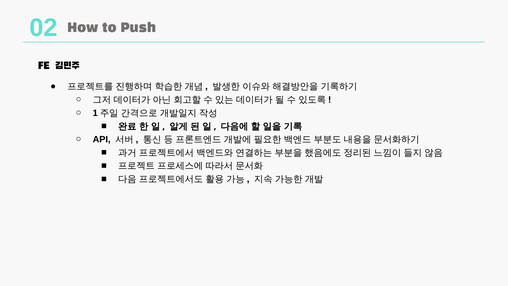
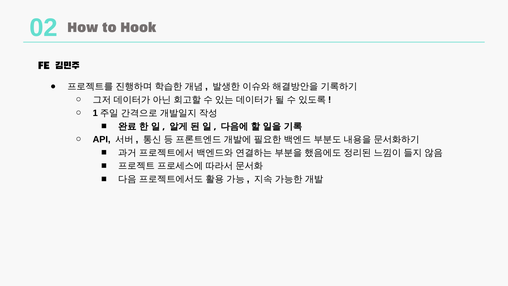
Push: Push -> Hook (138, 28)
